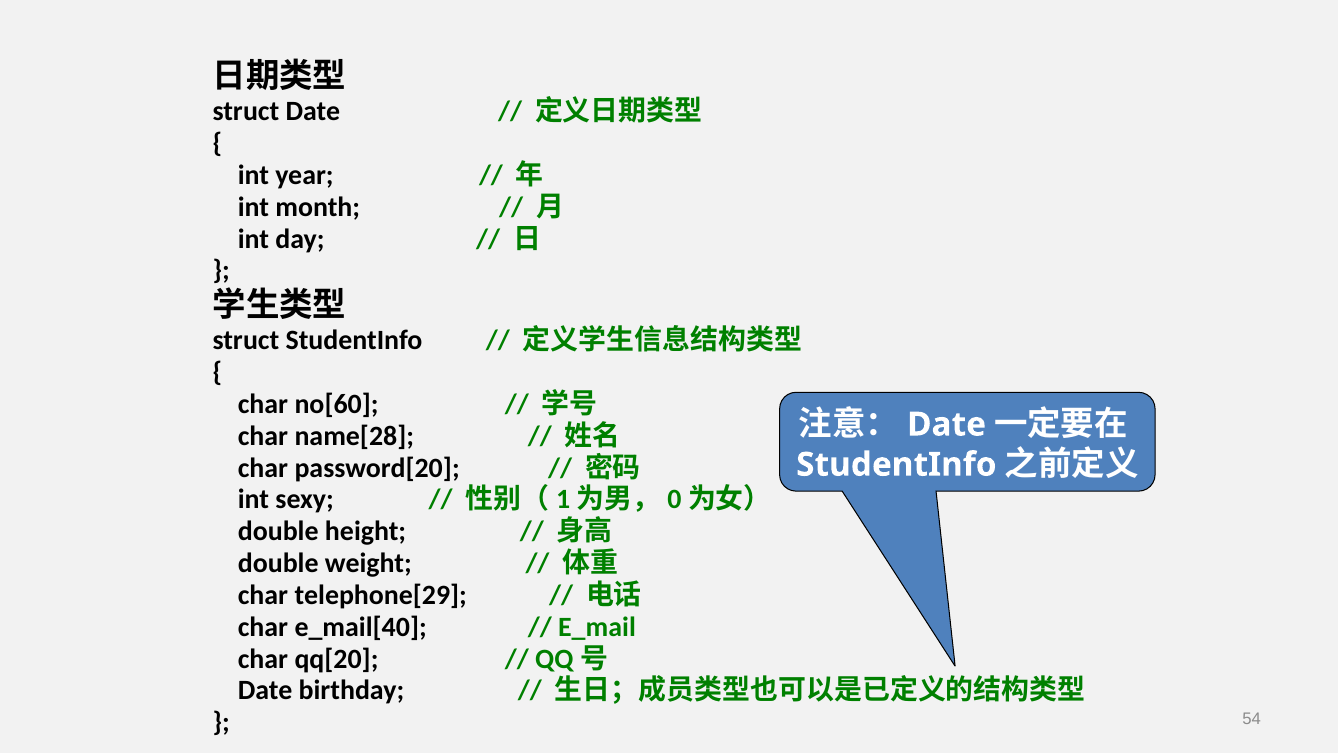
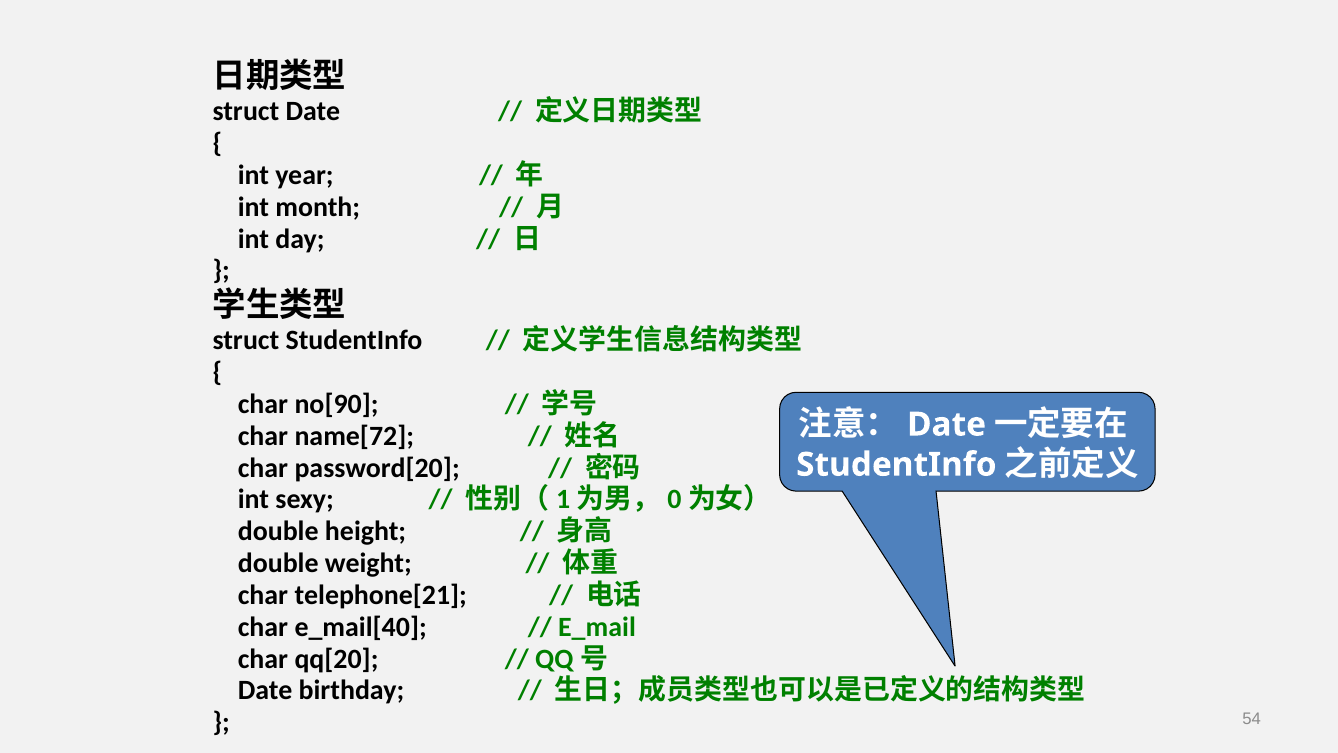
no[60: no[60 -> no[90 (337, 404)
name[28: name[28 -> name[72 (354, 436)
telephone[29: telephone[29 -> telephone[21 (381, 595)
